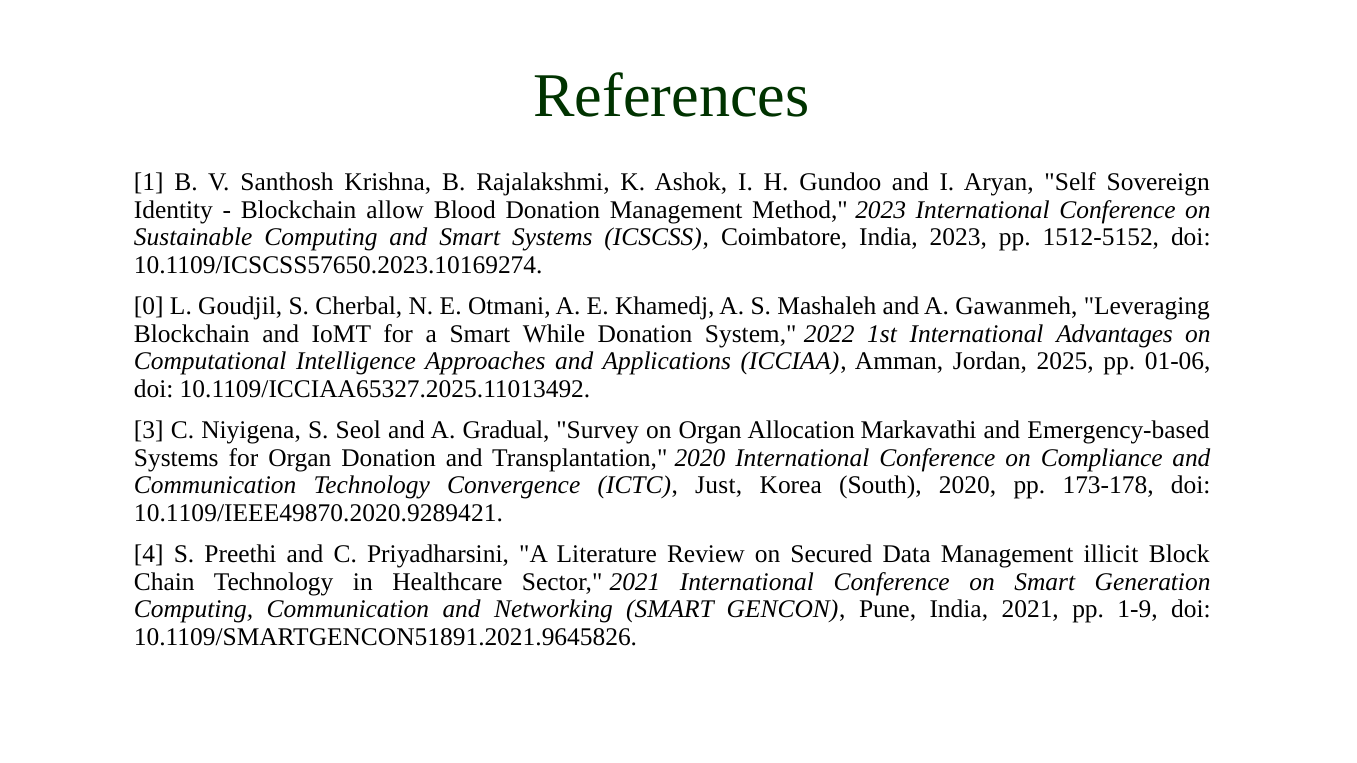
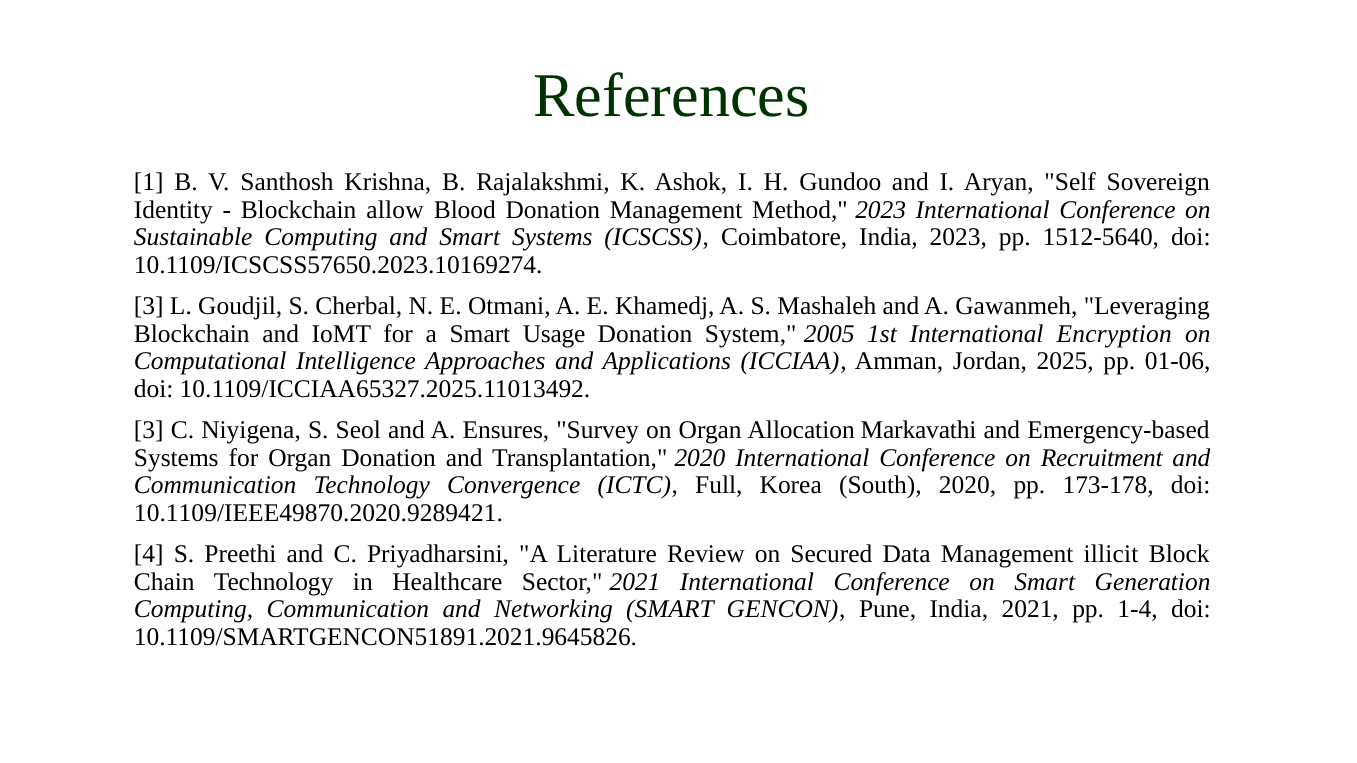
1512-5152: 1512-5152 -> 1512-5640 (1101, 237)
0: 0 -> 3 (149, 307)
While: While -> Usage (554, 334)
2022: 2022 -> 2005 (829, 334)
Advantages: Advantages -> Encryption (1114, 334)
Gradual: Gradual -> Ensures (506, 431)
Compliance: Compliance -> Recruitment (1102, 458)
Just: Just -> Full (719, 486)
1-9: 1-9 -> 1-4 (1138, 610)
